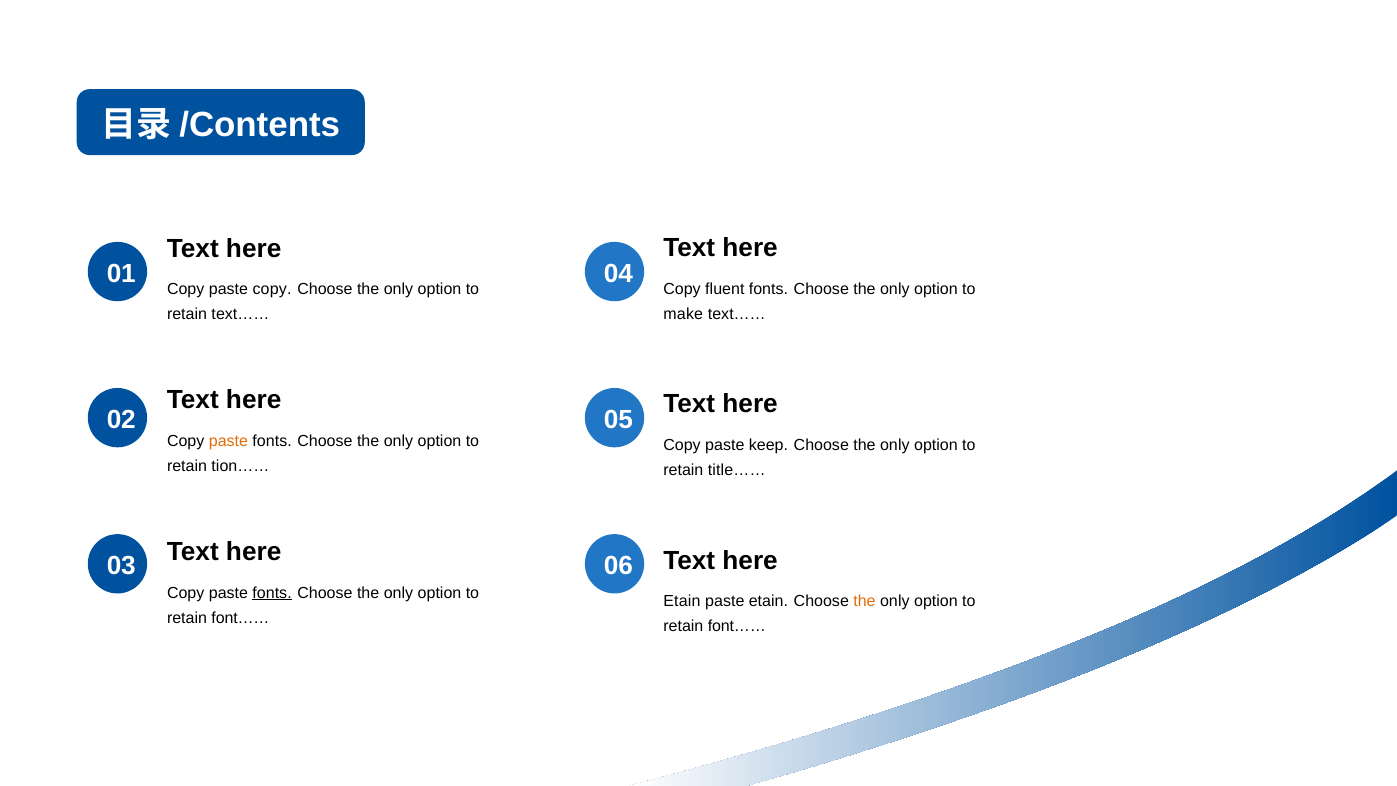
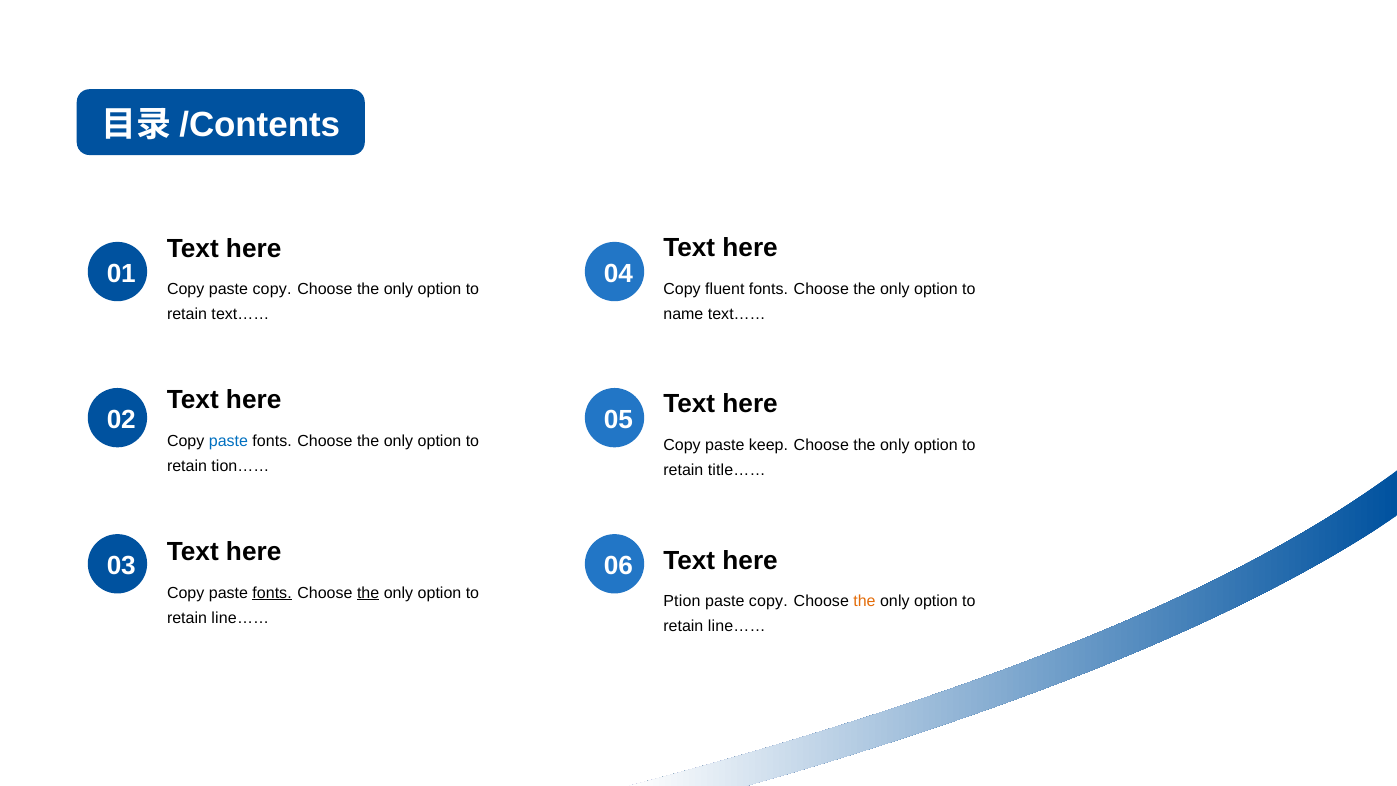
make: make -> name (683, 314)
paste colour: orange -> blue (228, 441)
the underline: none -> present (368, 593)
Etain: Etain -> Ption (682, 601)
etain: etain -> copy (768, 601)
font……: font…… -> line…… (240, 618)
font……: font…… -> line…… (737, 626)
